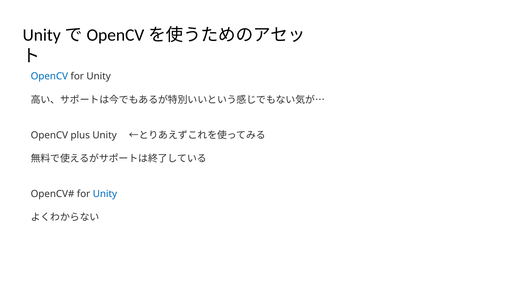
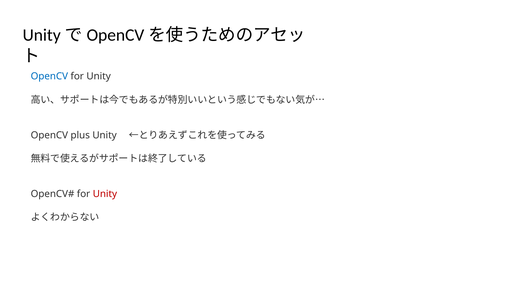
Unity colour: blue -> red (105, 194)
